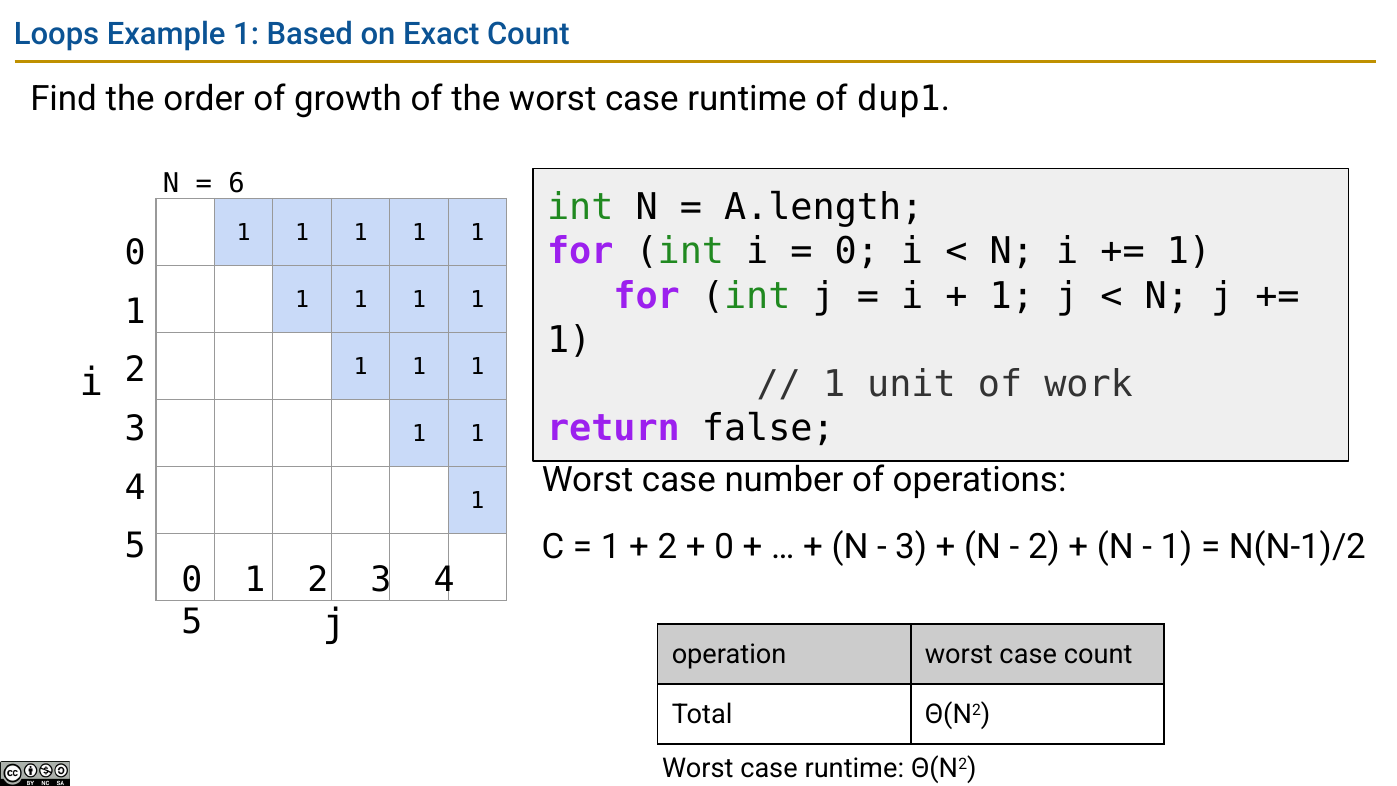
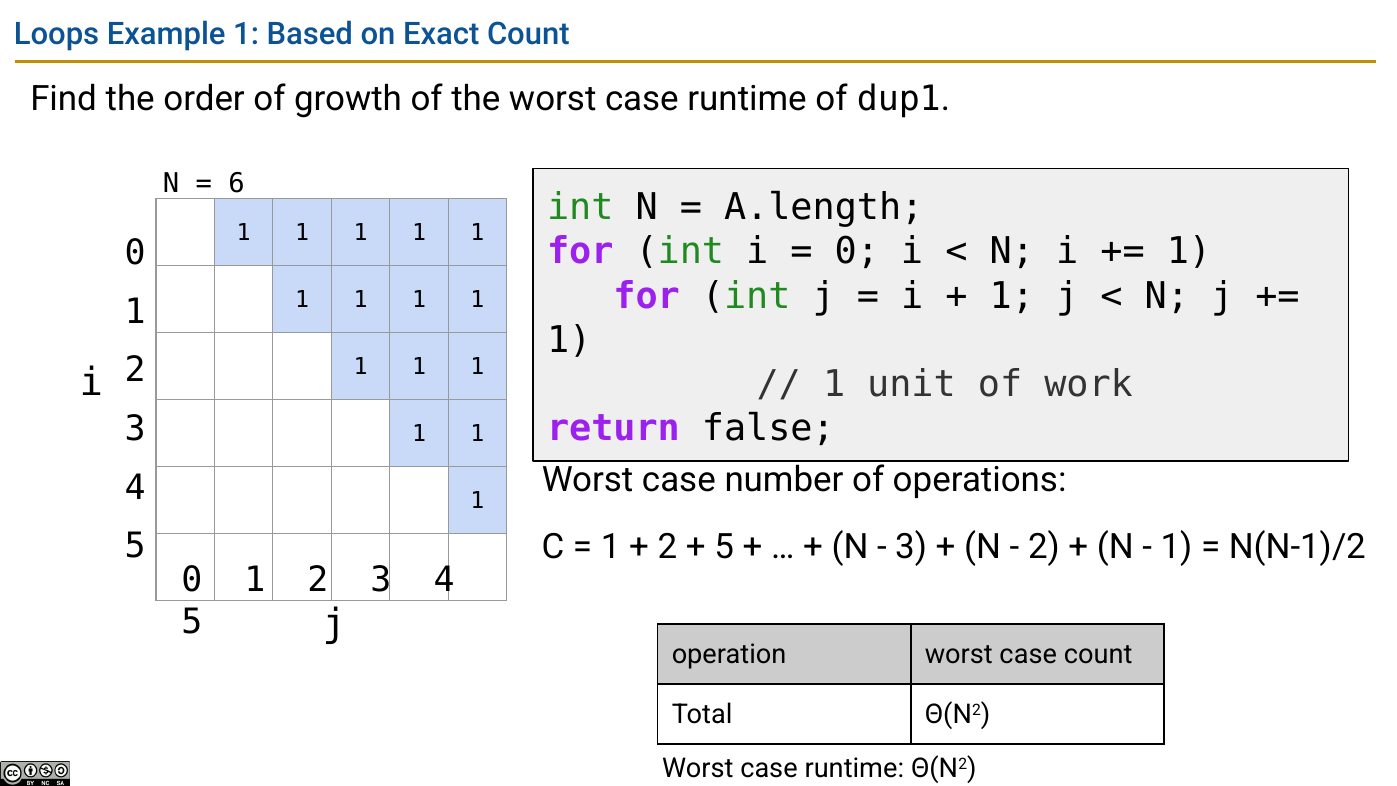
0: 0 -> 5 (724, 547)
